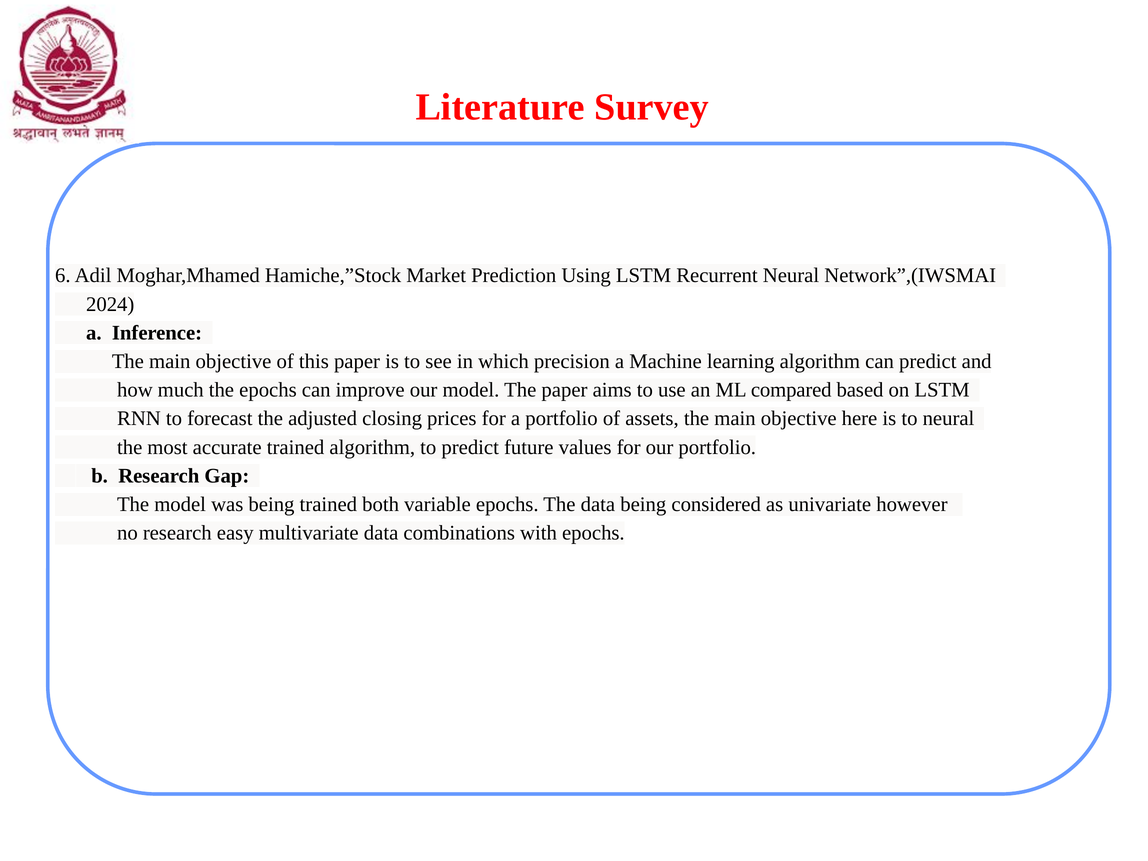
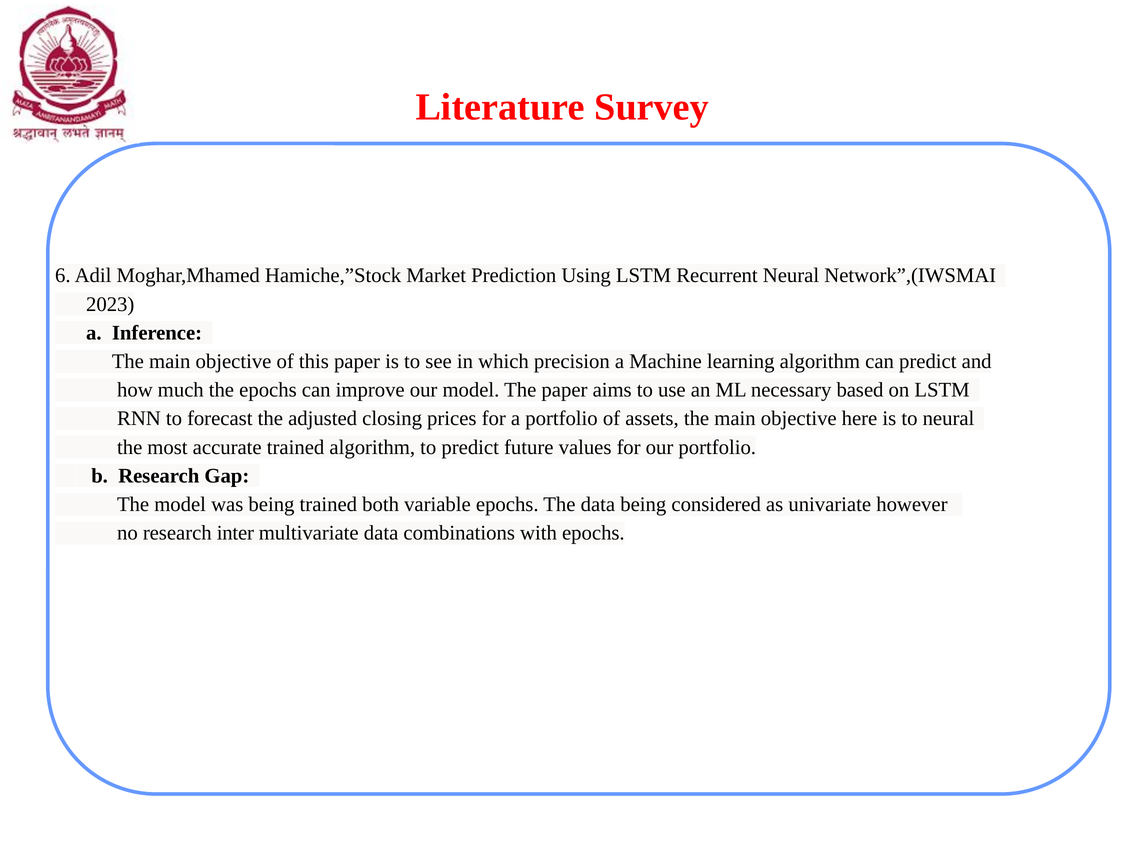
2024: 2024 -> 2023 (110, 304)
compared: compared -> necessary (791, 390)
easy: easy -> inter (235, 533)
